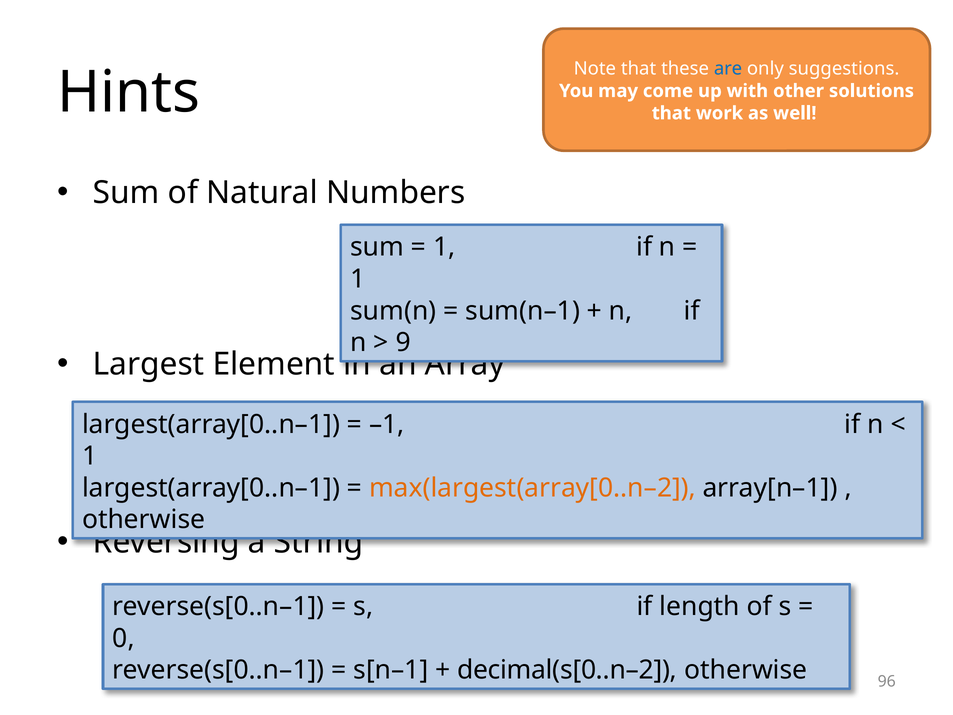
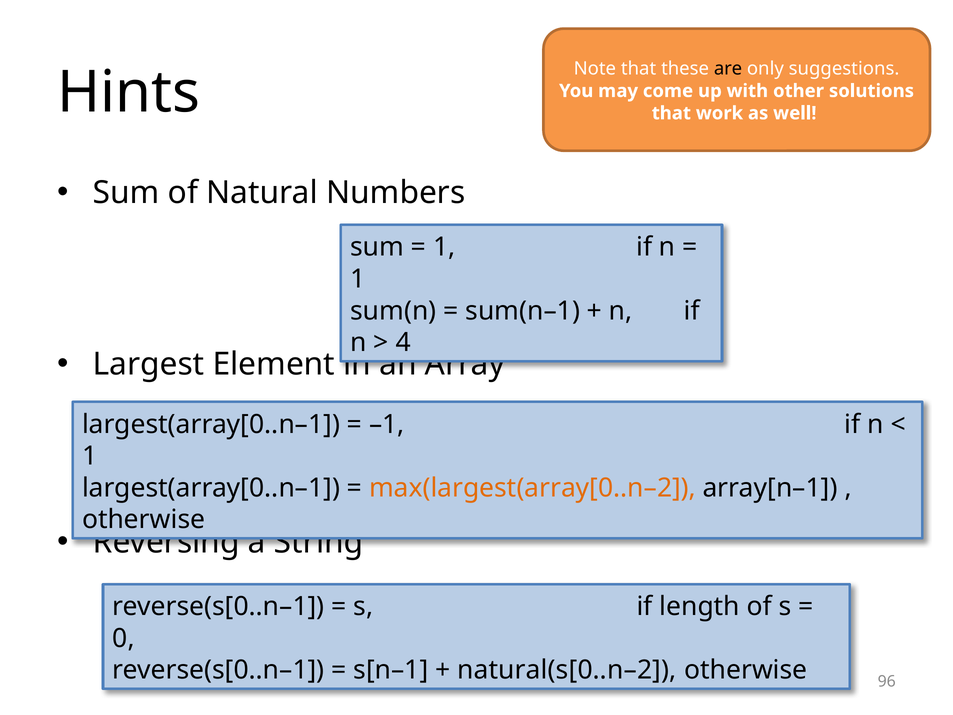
are colour: blue -> black (728, 69)
9: 9 -> 4 (403, 342)
decimal(s[0..n–2: decimal(s[0..n–2 -> natural(s[0..n–2 (567, 670)
